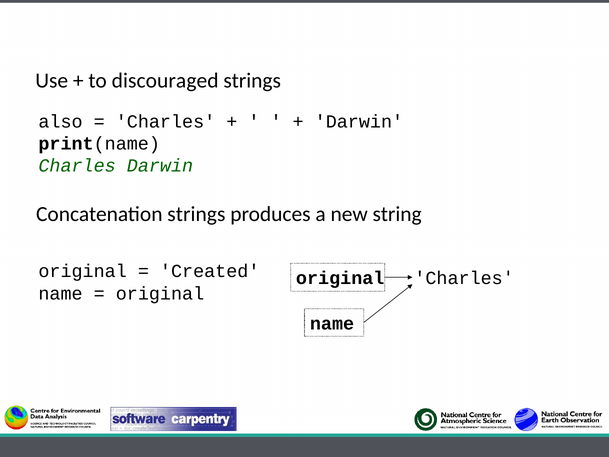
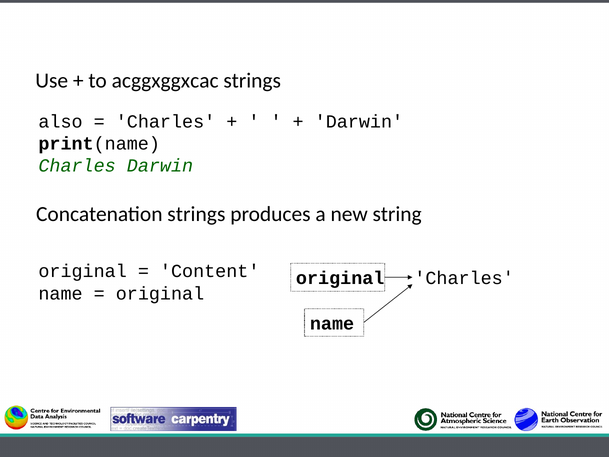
discouraged: discouraged -> acggxggxcac (165, 81)
Created: Created -> Content (210, 271)
